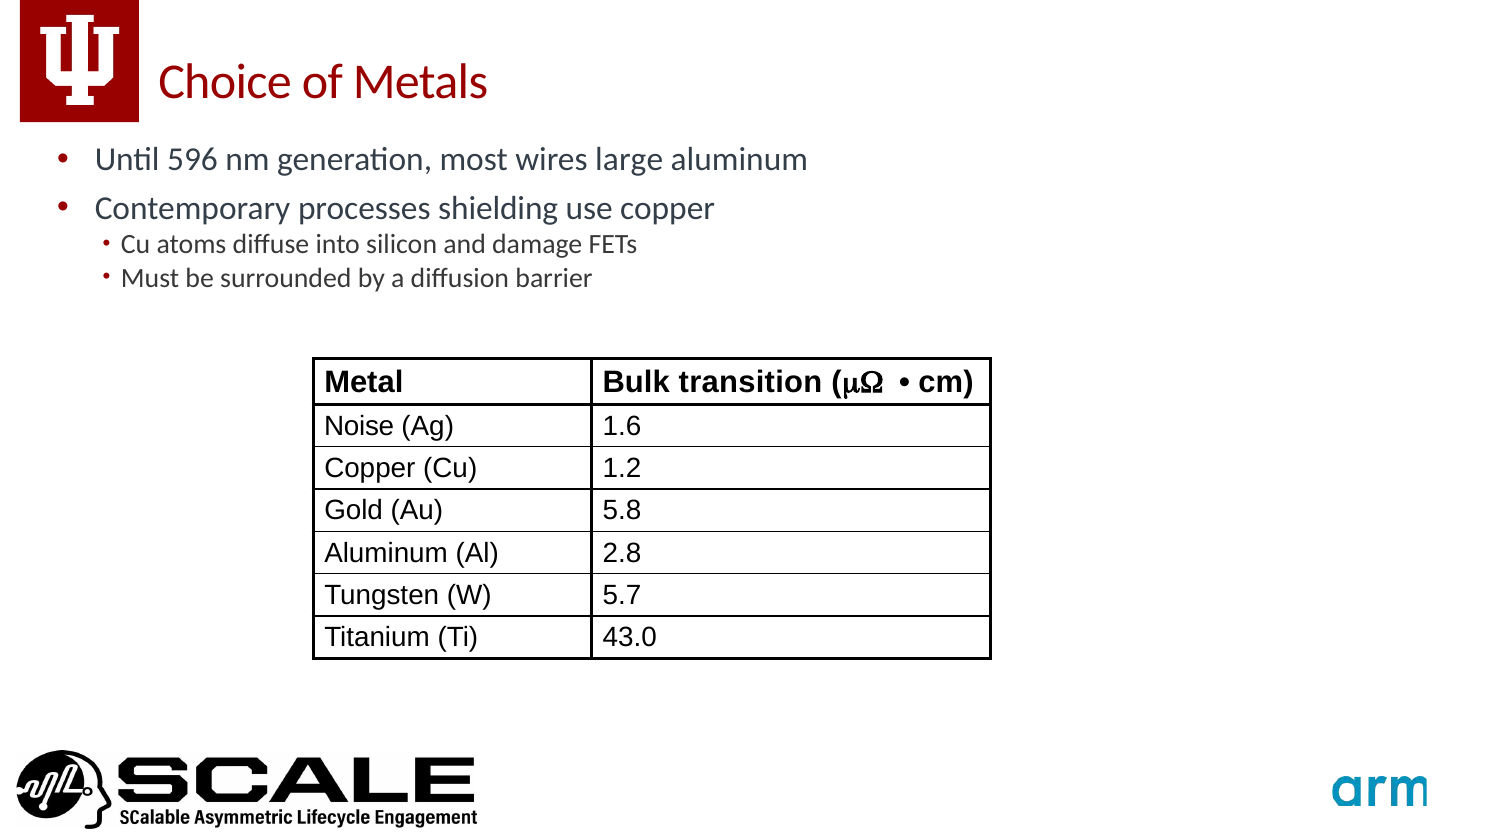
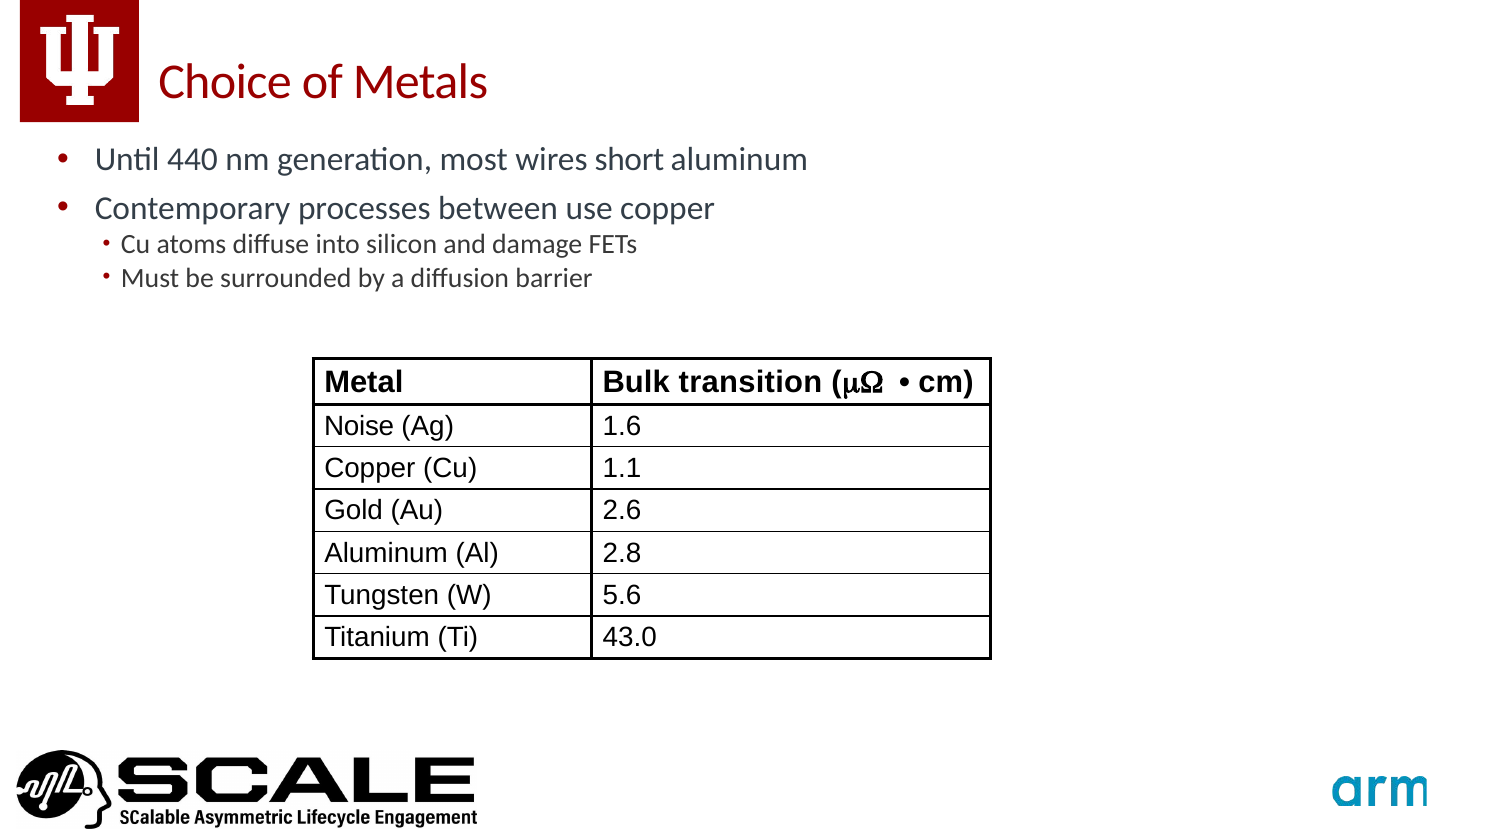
596: 596 -> 440 (192, 160)
large: large -> short (629, 160)
shielding: shielding -> between (498, 208)
1.2: 1.2 -> 1.1 (622, 469)
5.8: 5.8 -> 2.6 (622, 511)
5.7: 5.7 -> 5.6 (622, 596)
